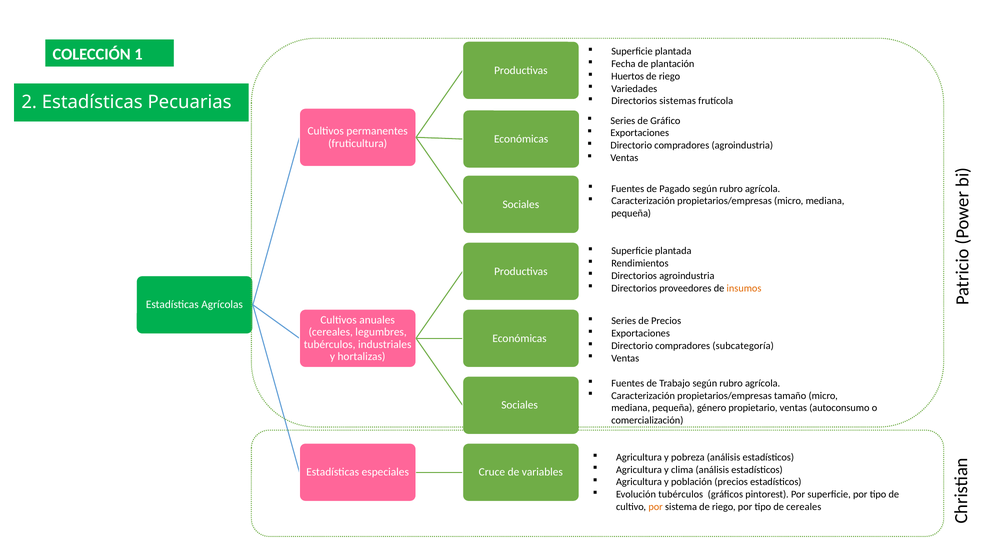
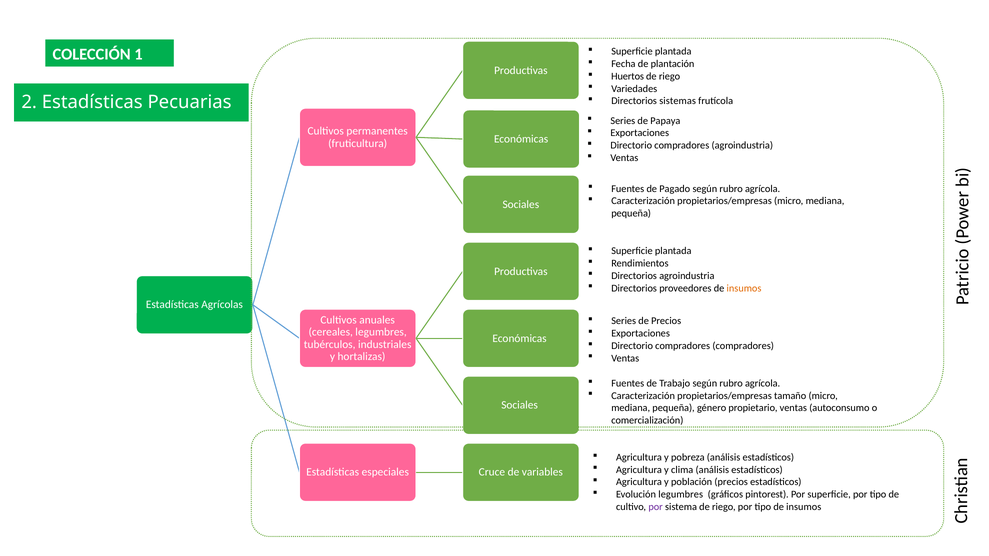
Gráfico: Gráfico -> Papaya (665, 121)
compradores subcategoría: subcategoría -> compradores (743, 346)
Evolución tubérculos: tubérculos -> legumbres (681, 495)
por colour: orange -> purple (656, 507)
tipo de cereales: cereales -> insumos (804, 507)
